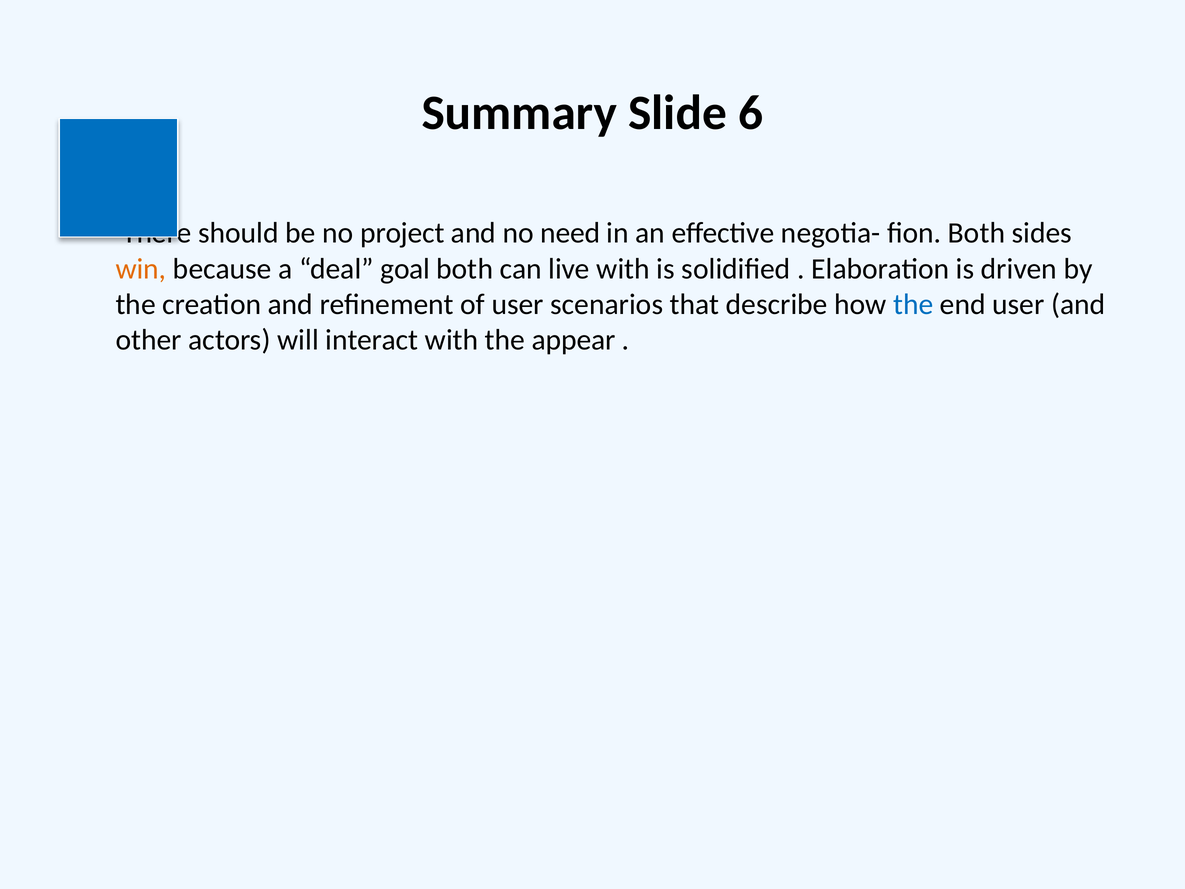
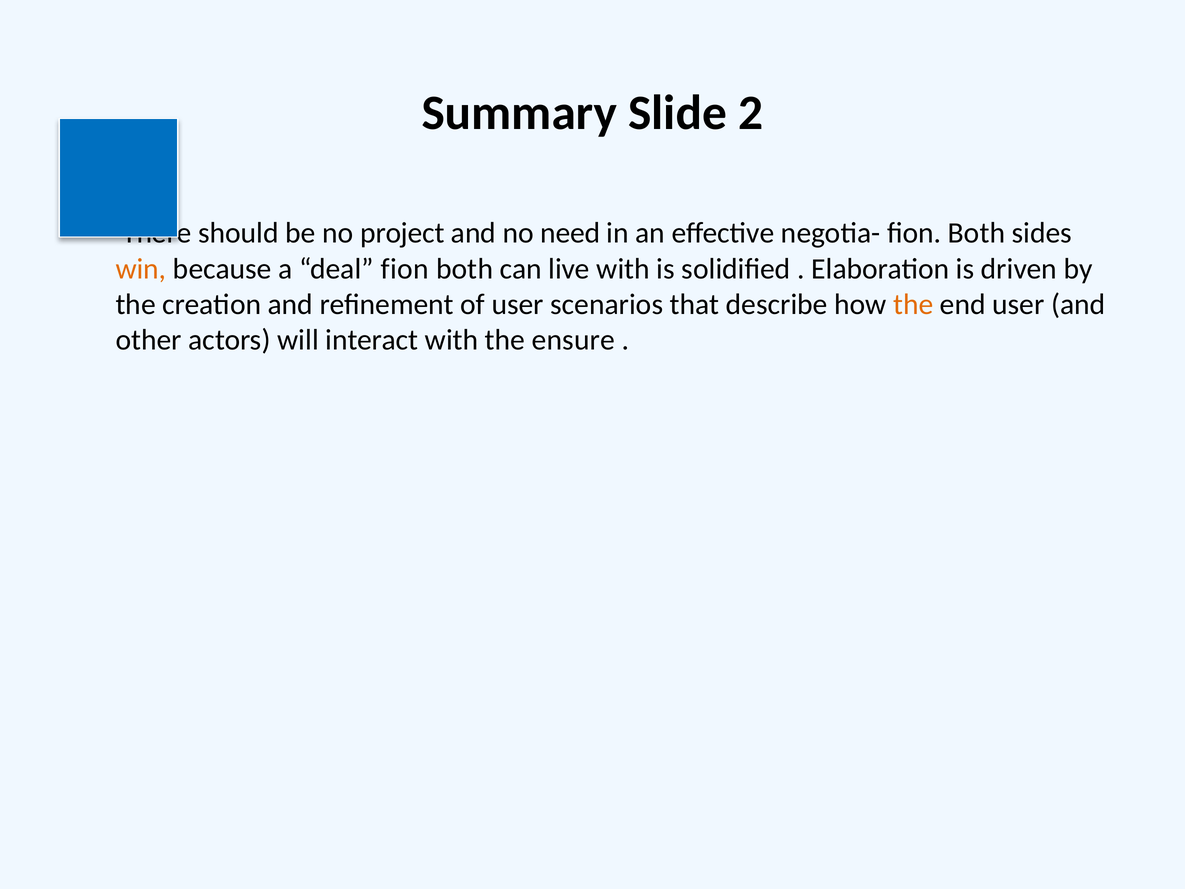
6: 6 -> 2 (750, 113)
deal goal: goal -> fion (405, 269)
the colour: blue -> orange (913, 304)
appear: appear -> ensure (574, 340)
